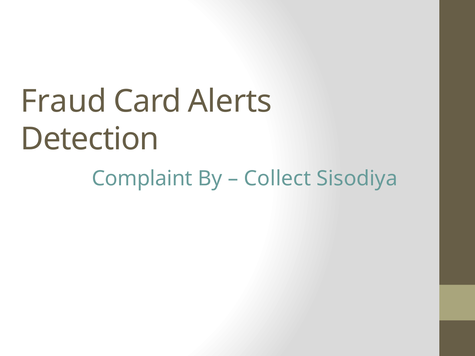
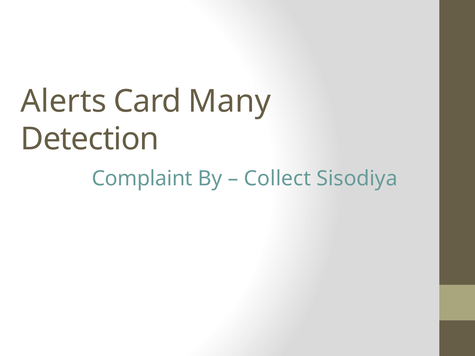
Fraud: Fraud -> Alerts (64, 101)
Alerts: Alerts -> Many (230, 101)
